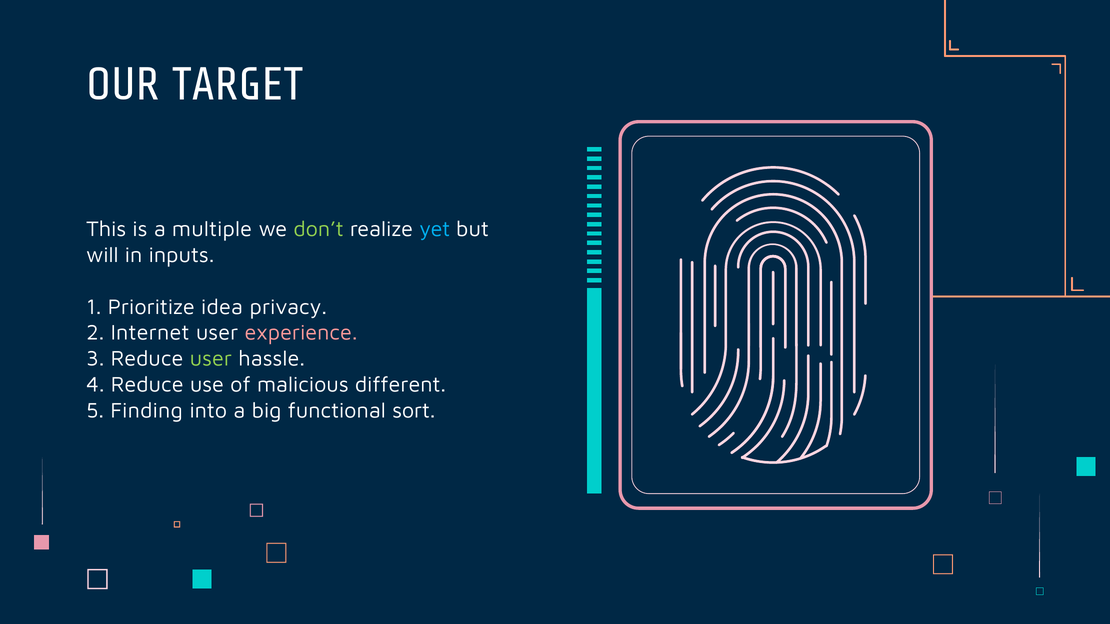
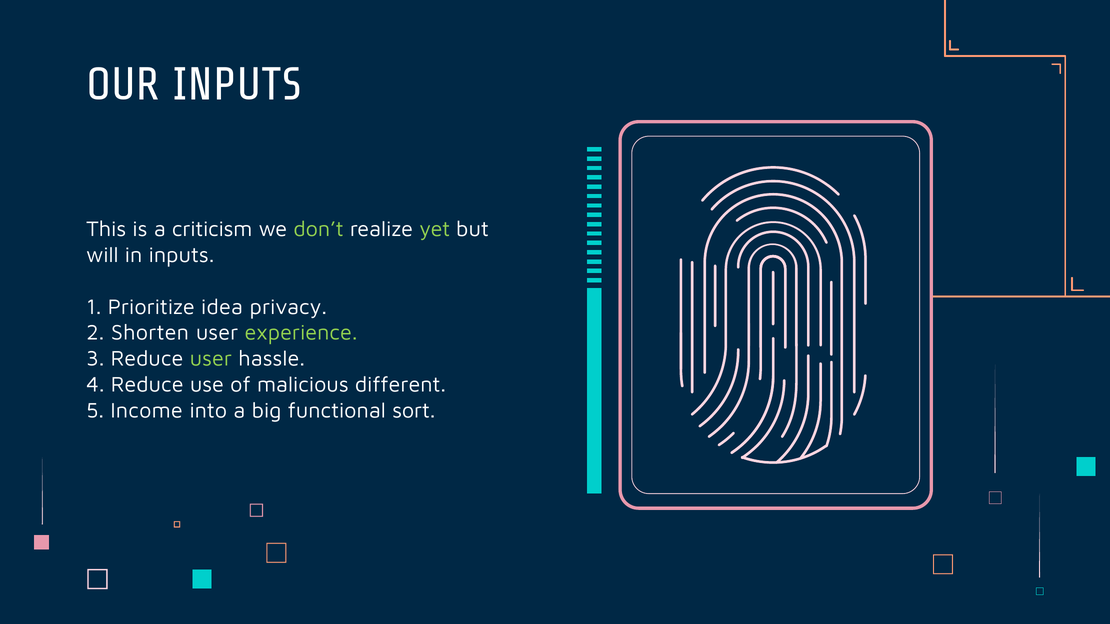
OUR TARGET: TARGET -> INPUTS (237, 84)
multiple: multiple -> criticism (212, 229)
yet colour: light blue -> light green (435, 229)
Internet: Internet -> Shorten (150, 333)
experience colour: pink -> light green (301, 333)
Finding: Finding -> Income (147, 411)
